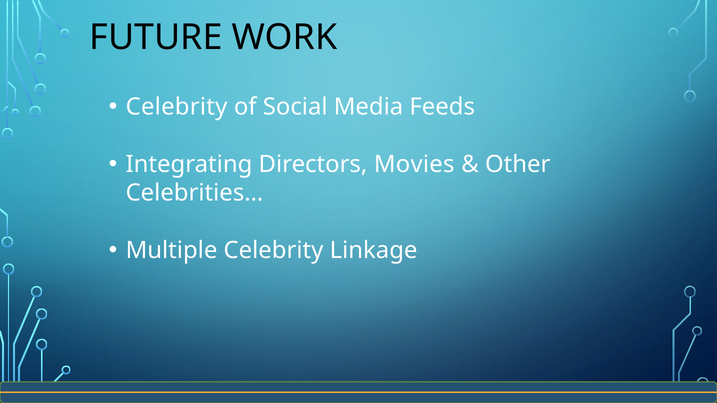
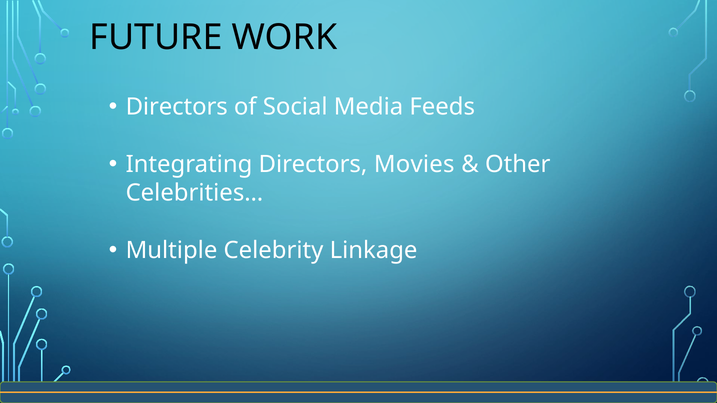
Celebrity: Celebrity -> Directors (177, 107)
